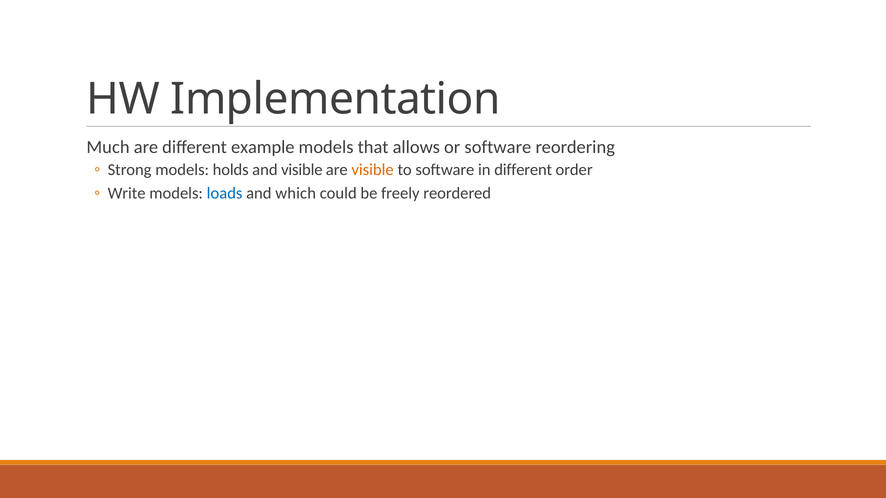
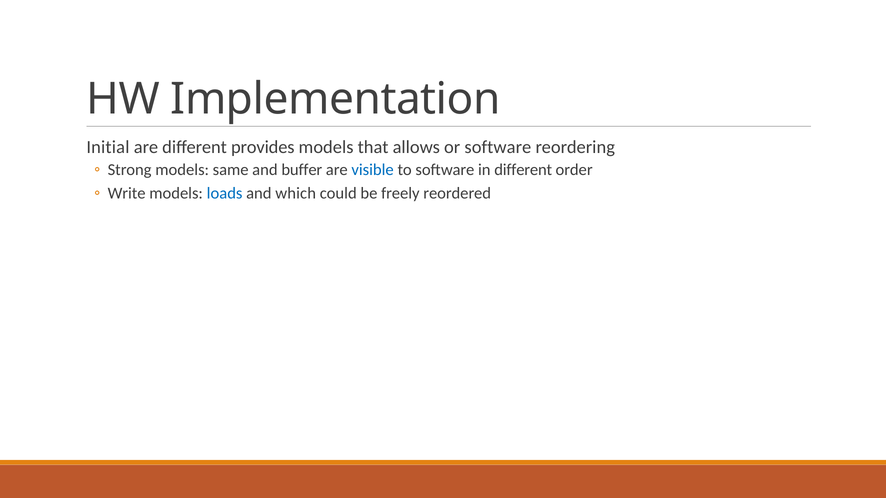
Much: Much -> Initial (108, 147)
example: example -> provides (263, 147)
holds: holds -> same (231, 170)
and visible: visible -> buffer (302, 170)
visible colour: orange -> blue (373, 170)
